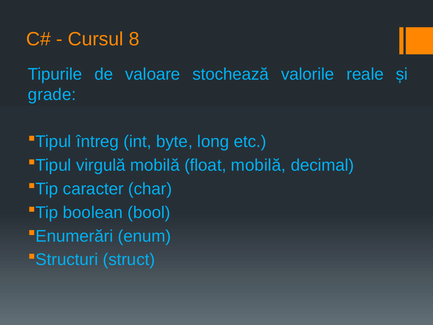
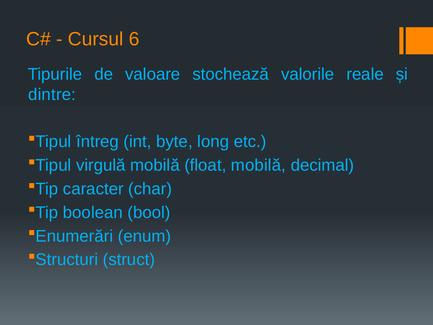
8: 8 -> 6 (134, 39)
grade: grade -> dintre (52, 94)
